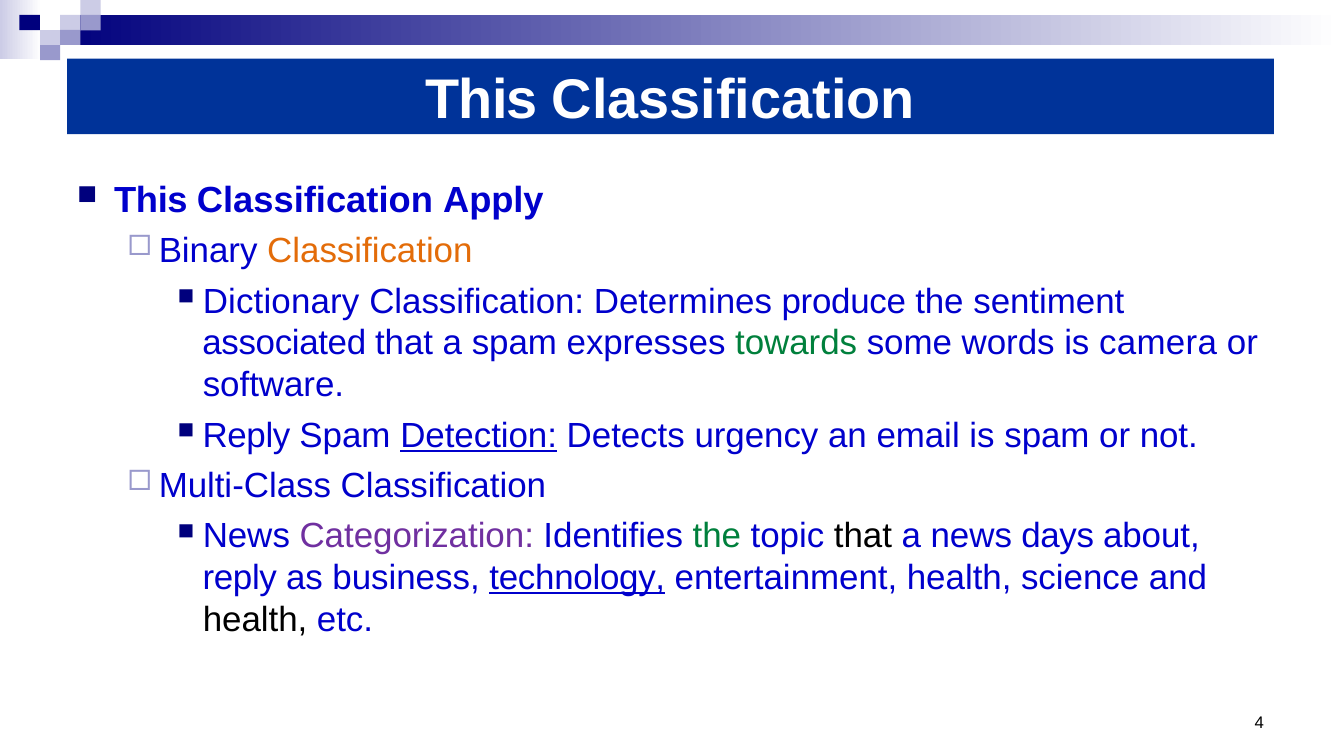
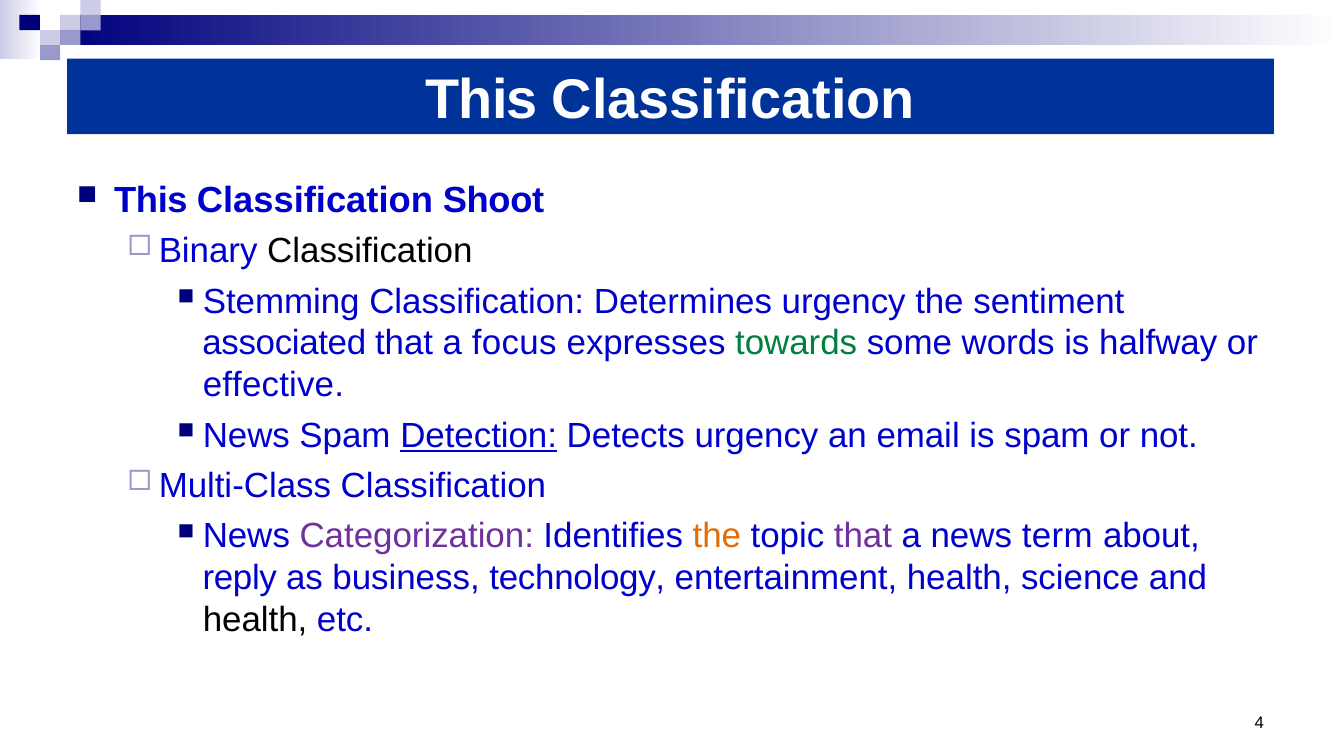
Apply: Apply -> Shoot (494, 200)
Classification colour: orange -> black (370, 251)
Dictionary: Dictionary -> Stemming (281, 302)
Determines produce: produce -> urgency (844, 302)
a spam: spam -> focus (514, 344)
camera: camera -> halfway (1158, 344)
software: software -> effective (273, 385)
Reply: Reply -> News (246, 436)
the colour: green -> orange (717, 536)
that colour: black -> purple (863, 536)
days: days -> term (1057, 536)
technology underline: present -> none (577, 578)
